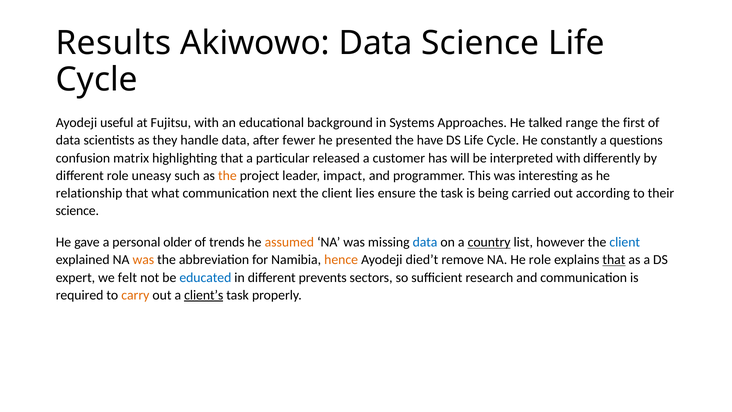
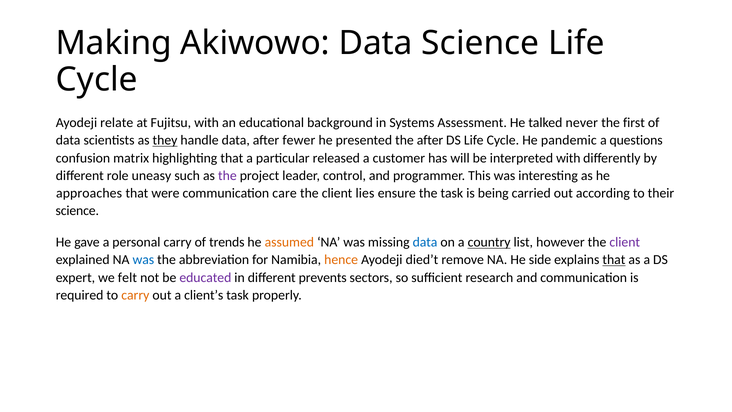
Results: Results -> Making (114, 43)
useful: useful -> relate (117, 123)
Approaches: Approaches -> Assessment (472, 123)
range: range -> never (582, 123)
they underline: none -> present (165, 140)
the have: have -> after (430, 140)
constantly: constantly -> pandemic (569, 140)
the colour: orange -> purple (227, 176)
impact: impact -> control (344, 176)
relationship: relationship -> approaches (89, 193)
what: what -> were (165, 193)
next: next -> care (285, 193)
personal older: older -> carry (178, 242)
client colour: blue -> purple (625, 242)
was colour: orange -> blue (143, 260)
He role: role -> side (540, 260)
educated colour: blue -> purple (205, 277)
client’s underline: present -> none (204, 295)
